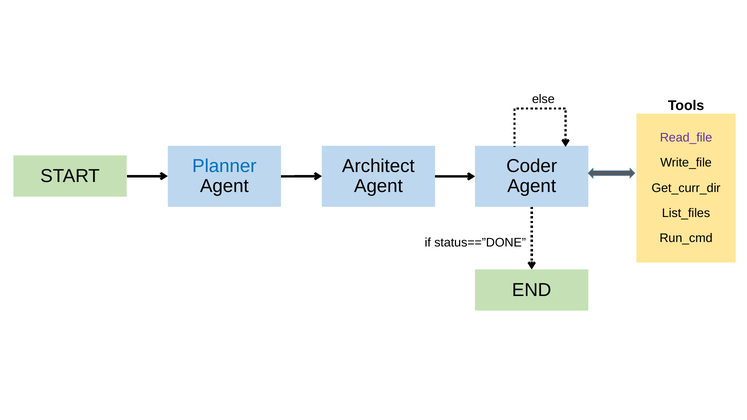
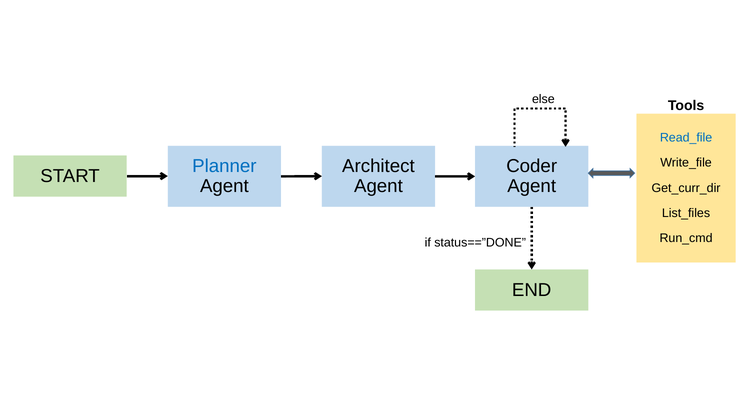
Read_file colour: purple -> blue (686, 138)
